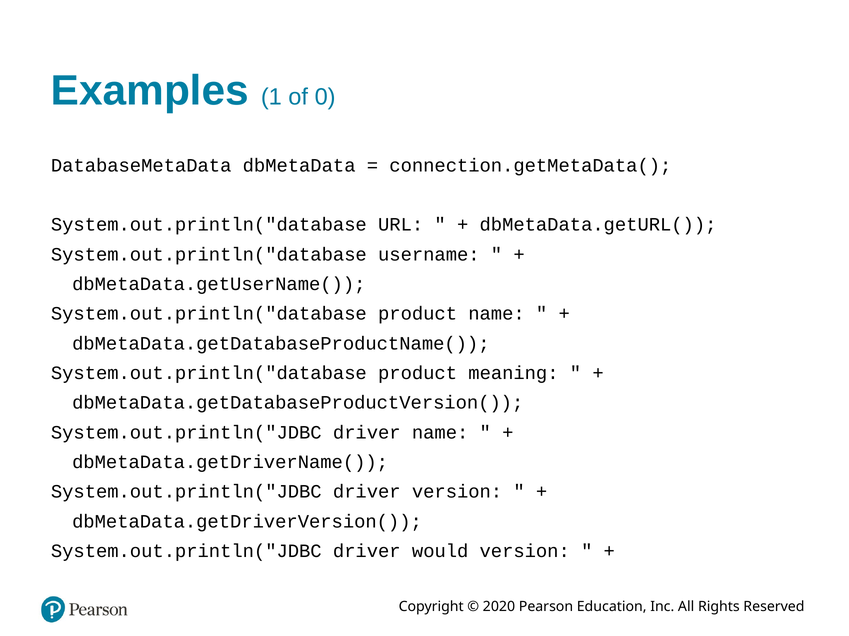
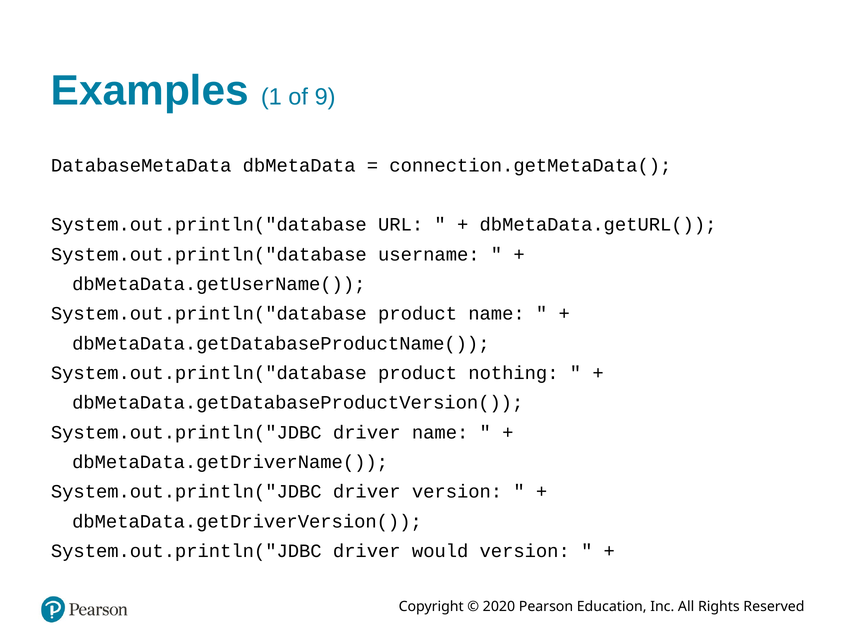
0: 0 -> 9 (325, 97)
meaning: meaning -> nothing (513, 373)
